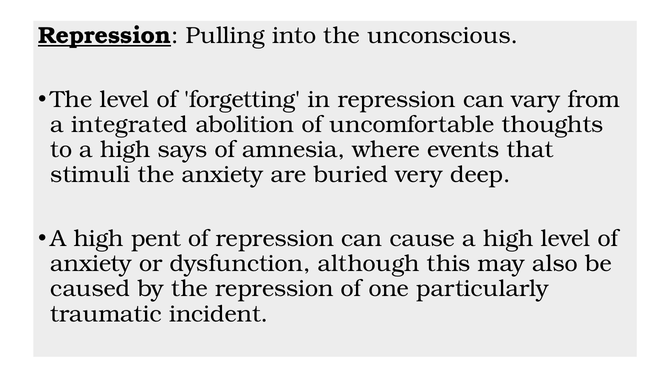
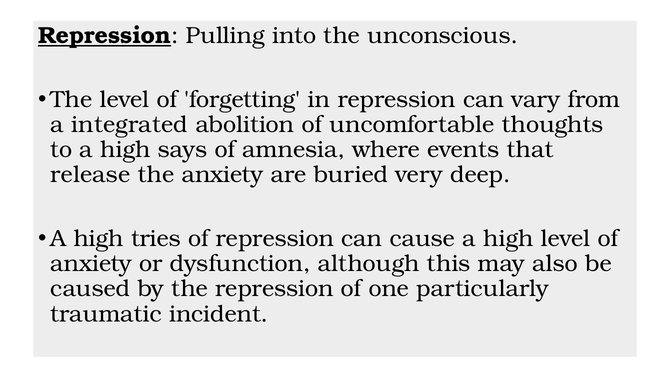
stimuli: stimuli -> release (90, 175)
pent: pent -> tries (156, 239)
